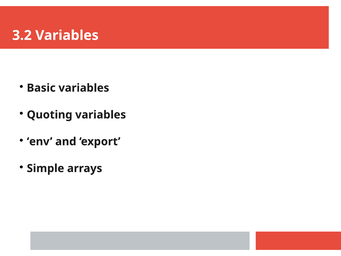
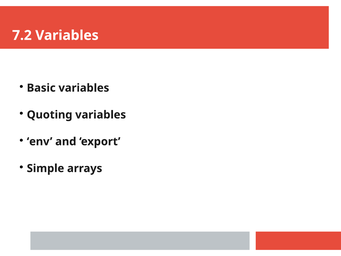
3.2: 3.2 -> 7.2 (22, 35)
